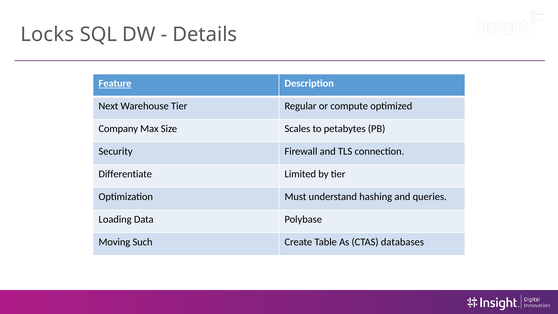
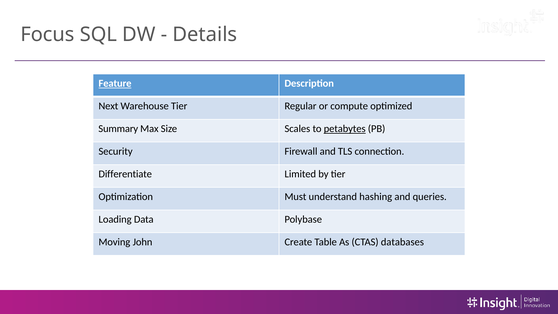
Locks: Locks -> Focus (47, 35)
Company: Company -> Summary (118, 129)
petabytes underline: none -> present (345, 129)
Such: Such -> John (143, 242)
